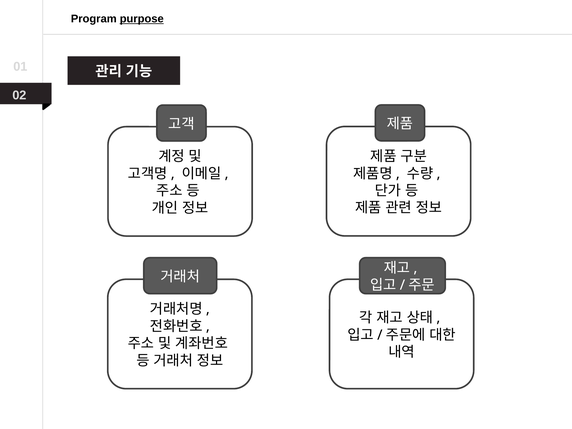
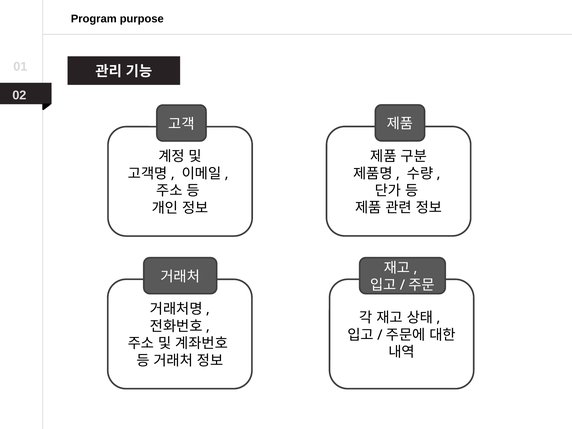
purpose underline: present -> none (142, 19)
